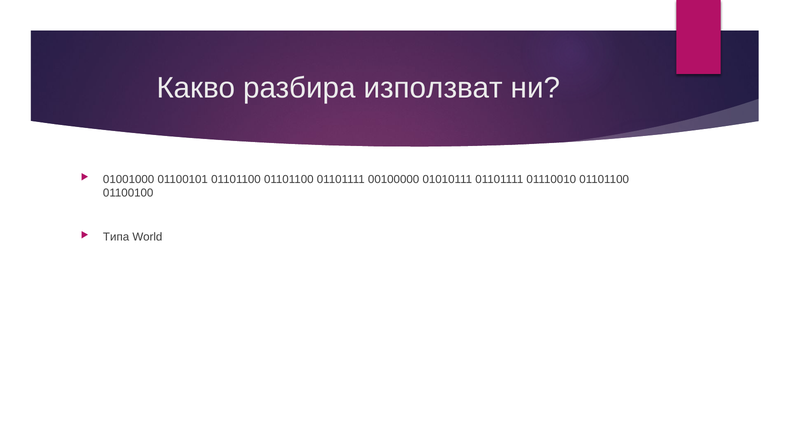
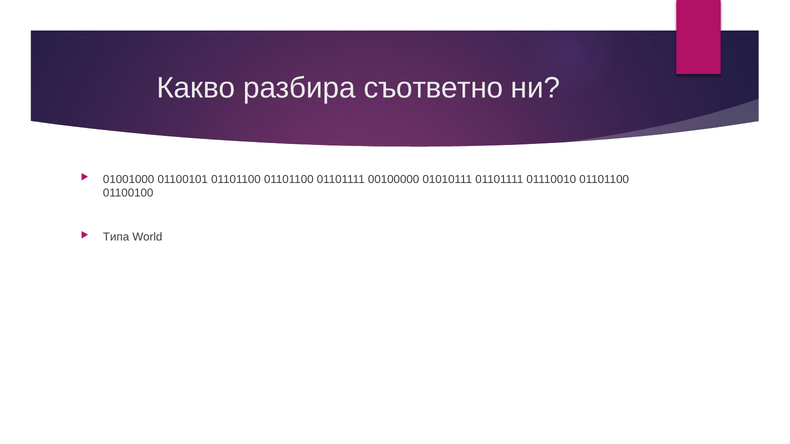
използват: използват -> съответно (433, 88)
